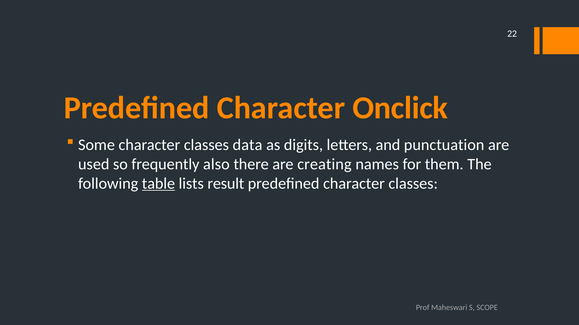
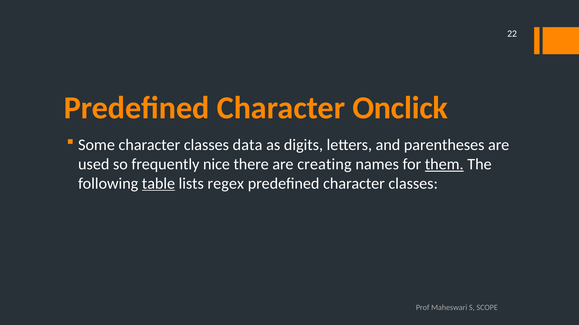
punctuation: punctuation -> parentheses (444, 145)
also: also -> nice (216, 165)
them underline: none -> present (444, 165)
result: result -> regex (226, 184)
